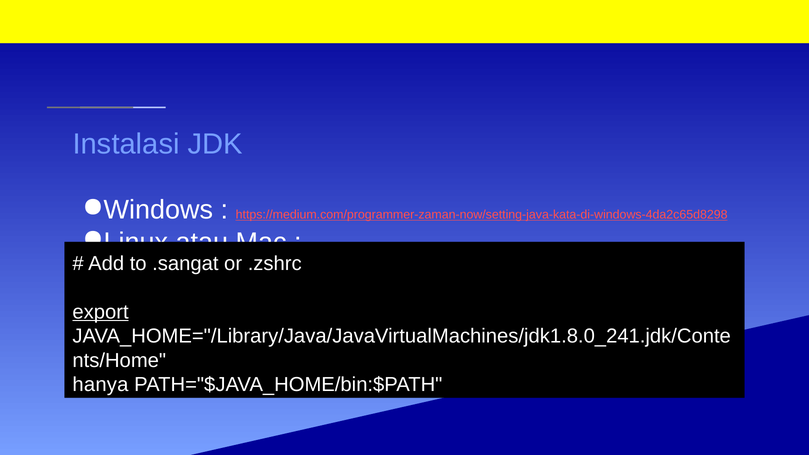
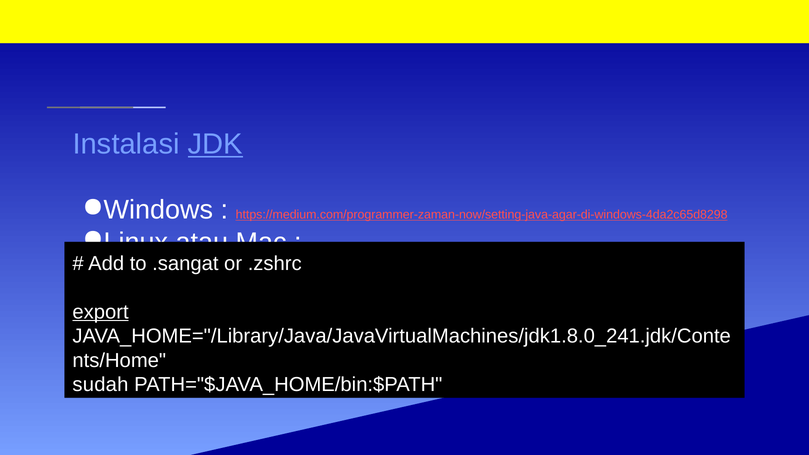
JDK underline: none -> present (215, 144)
https://medium.com/programmer-zaman-now/setting-java-kata-di-windows-4da2c65d8298: https://medium.com/programmer-zaman-now/setting-java-kata-di-windows-4da2c65d8298 -> https://medium.com/programmer-zaman-now/setting-java-agar-di-windows-4da2c65d8298 (482, 215)
hanya: hanya -> sudah (100, 385)
